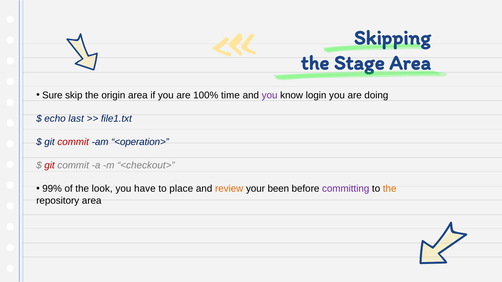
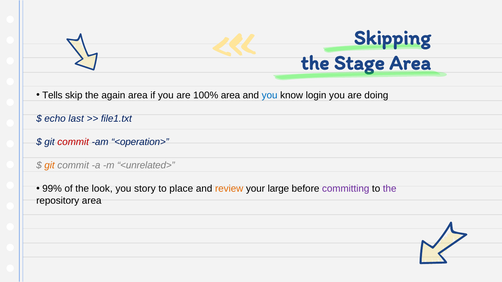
Sure: Sure -> Tells (52, 95)
origin: origin -> again (113, 95)
100% time: time -> area (231, 95)
you colour: purple -> blue (270, 95)
git colour: red -> orange (50, 166)
<checkout>: <checkout> -> <unrelated> (146, 166)
have: have -> story (145, 189)
been: been -> large (278, 189)
the colour: orange -> purple (390, 189)
